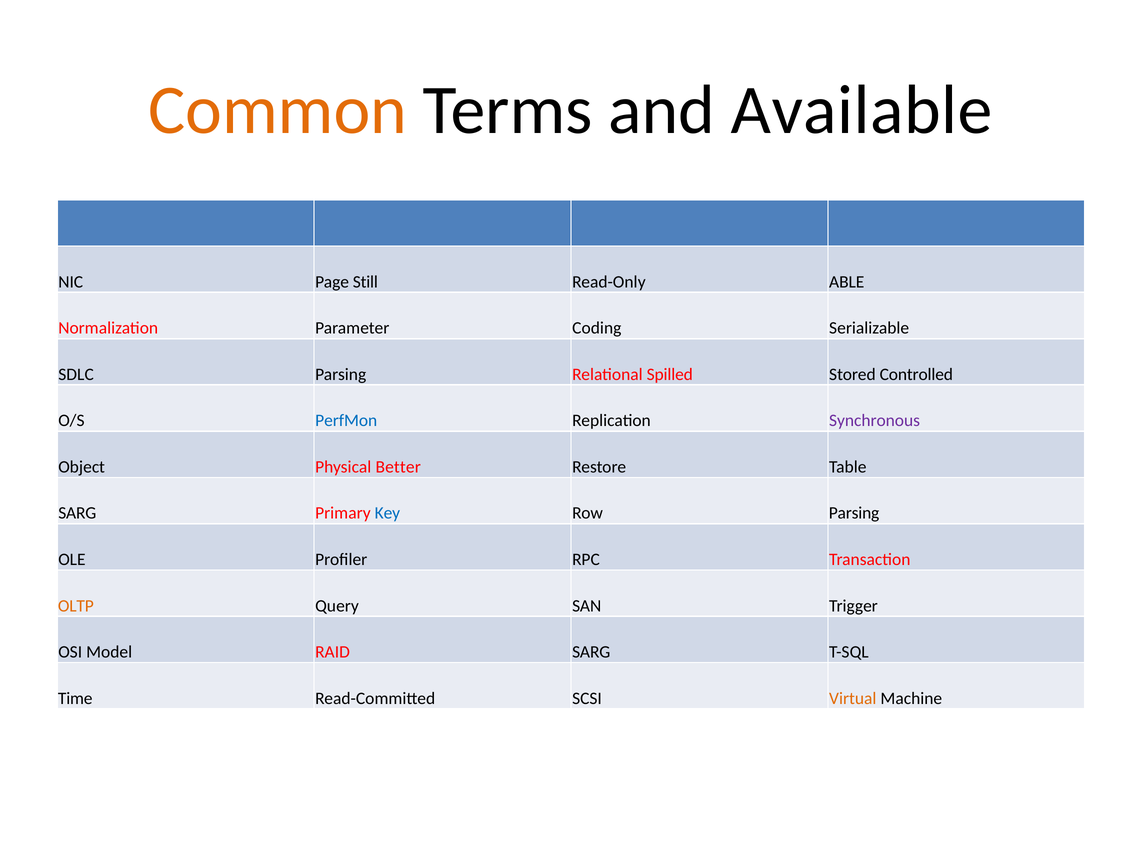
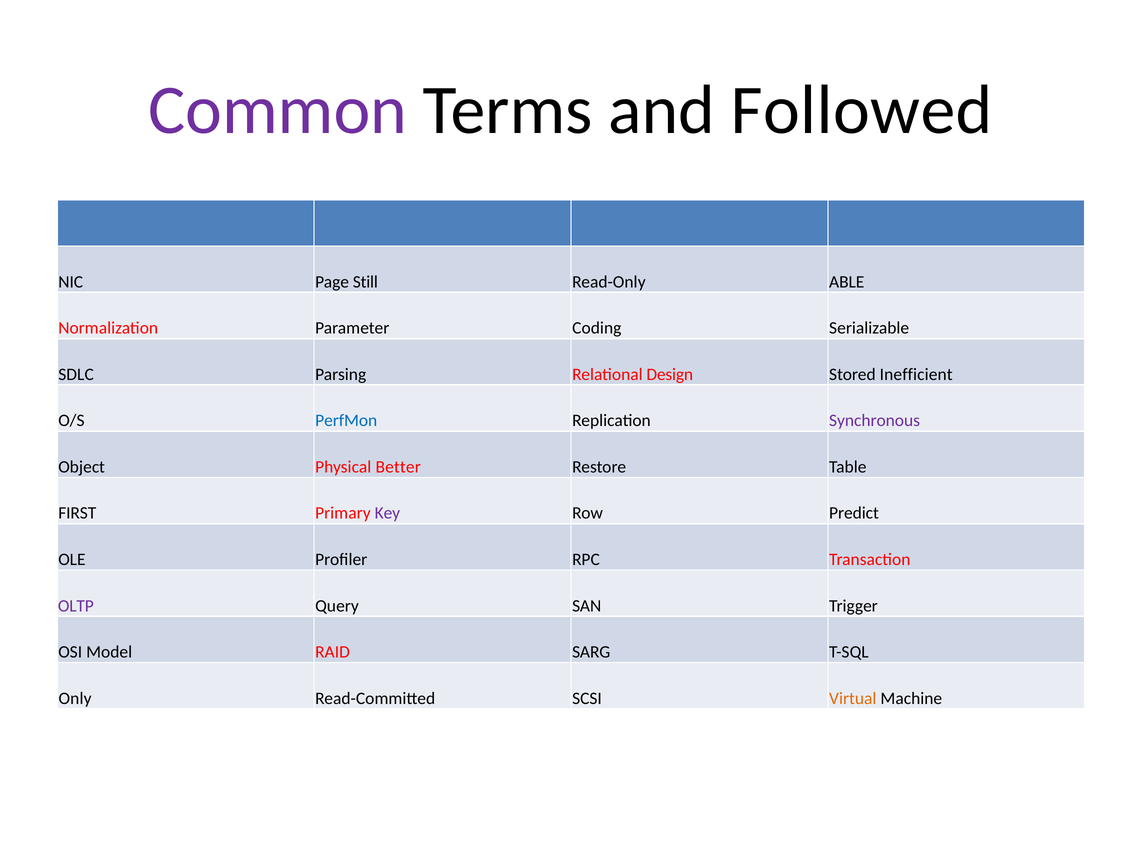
Common colour: orange -> purple (278, 111)
Available: Available -> Followed (862, 111)
Spilled: Spilled -> Design (670, 375)
Controlled: Controlled -> Inefficient (916, 375)
SARG: SARG -> FIRST (77, 513)
Key colour: blue -> purple (387, 513)
Row Parsing: Parsing -> Predict (854, 513)
OLTP colour: orange -> purple (76, 606)
Time: Time -> Only (75, 699)
